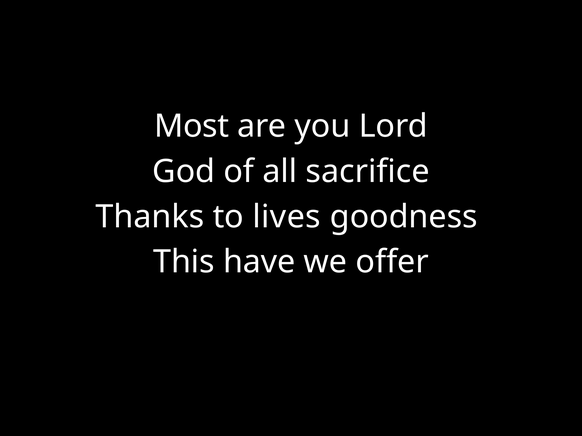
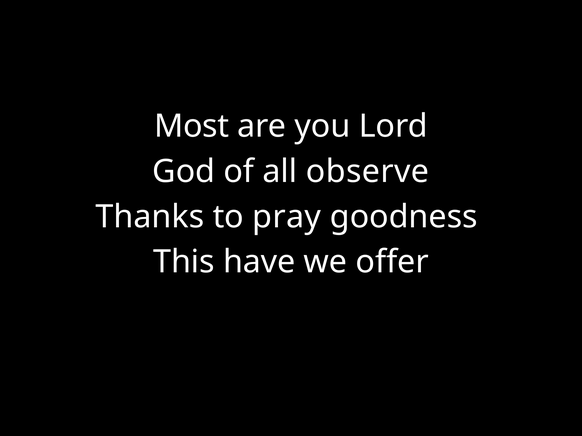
sacrifice: sacrifice -> observe (367, 172)
lives: lives -> pray (287, 217)
